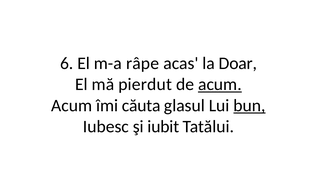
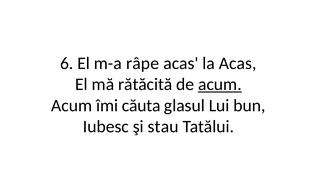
la Doar: Doar -> Acas (238, 63)
pierdut: pierdut -> rătăcită (145, 85)
bun underline: present -> none (250, 106)
iubit: iubit -> stau (163, 127)
